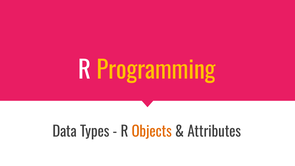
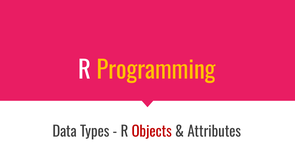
Objects colour: orange -> red (152, 132)
